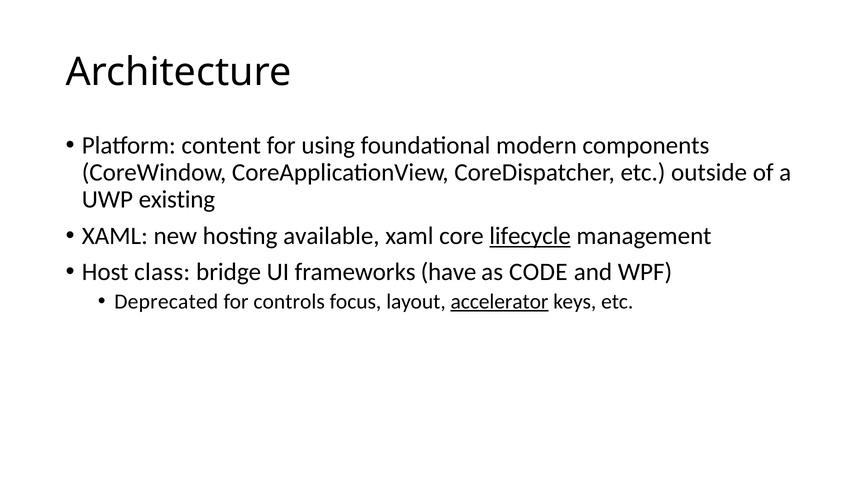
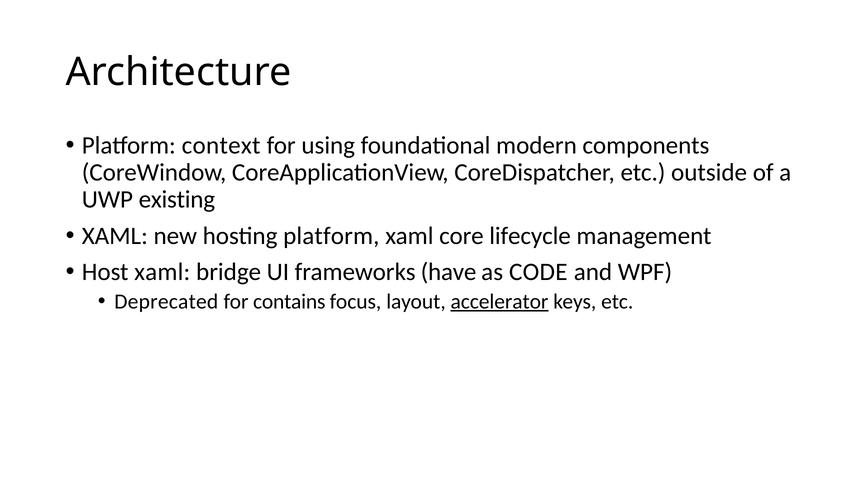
content: content -> context (221, 146)
hosting available: available -> platform (331, 236)
lifecycle underline: present -> none (530, 236)
Host class: class -> xaml (162, 272)
controls: controls -> contains (289, 302)
